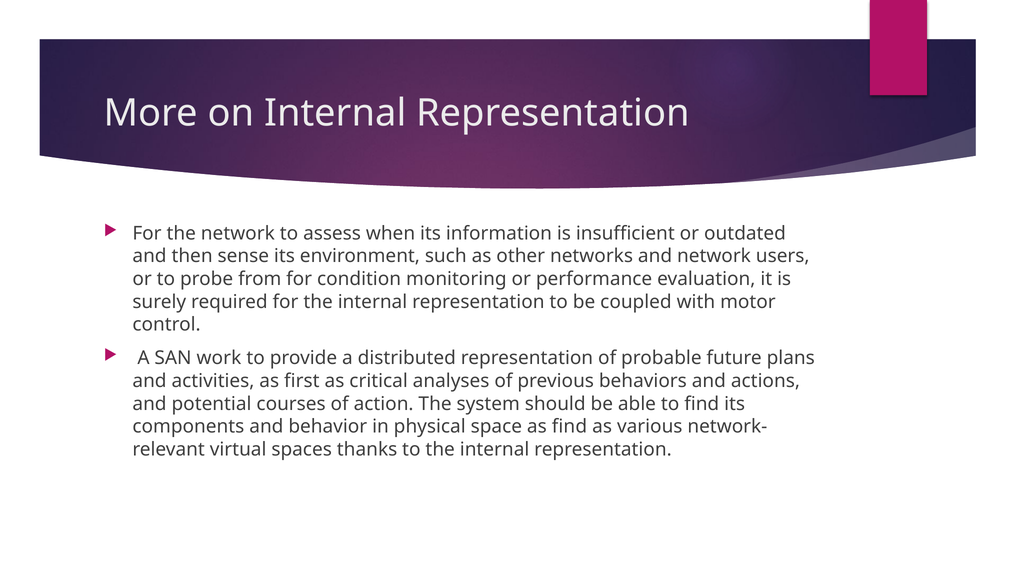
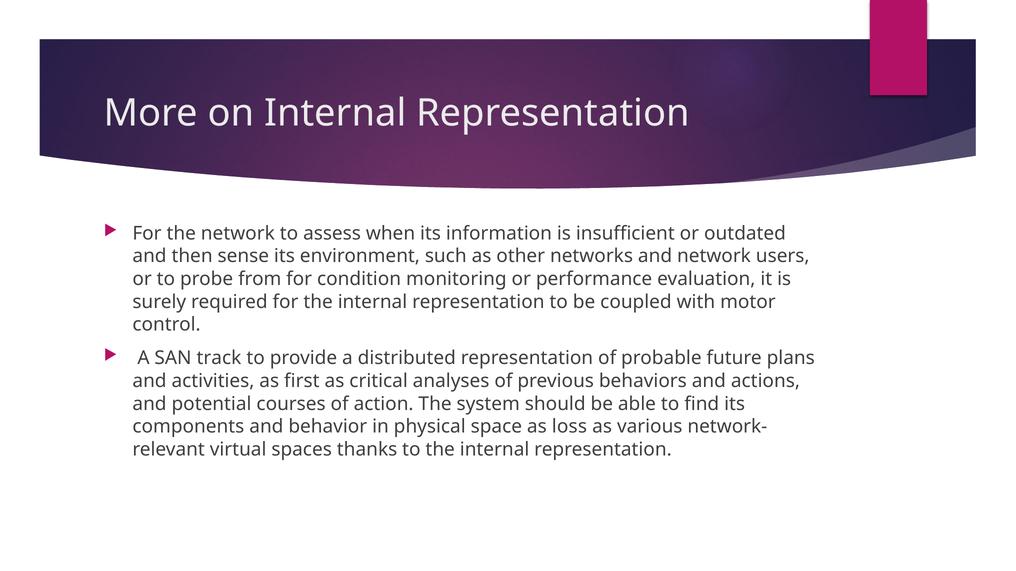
work: work -> track (219, 358)
as find: find -> loss (569, 427)
